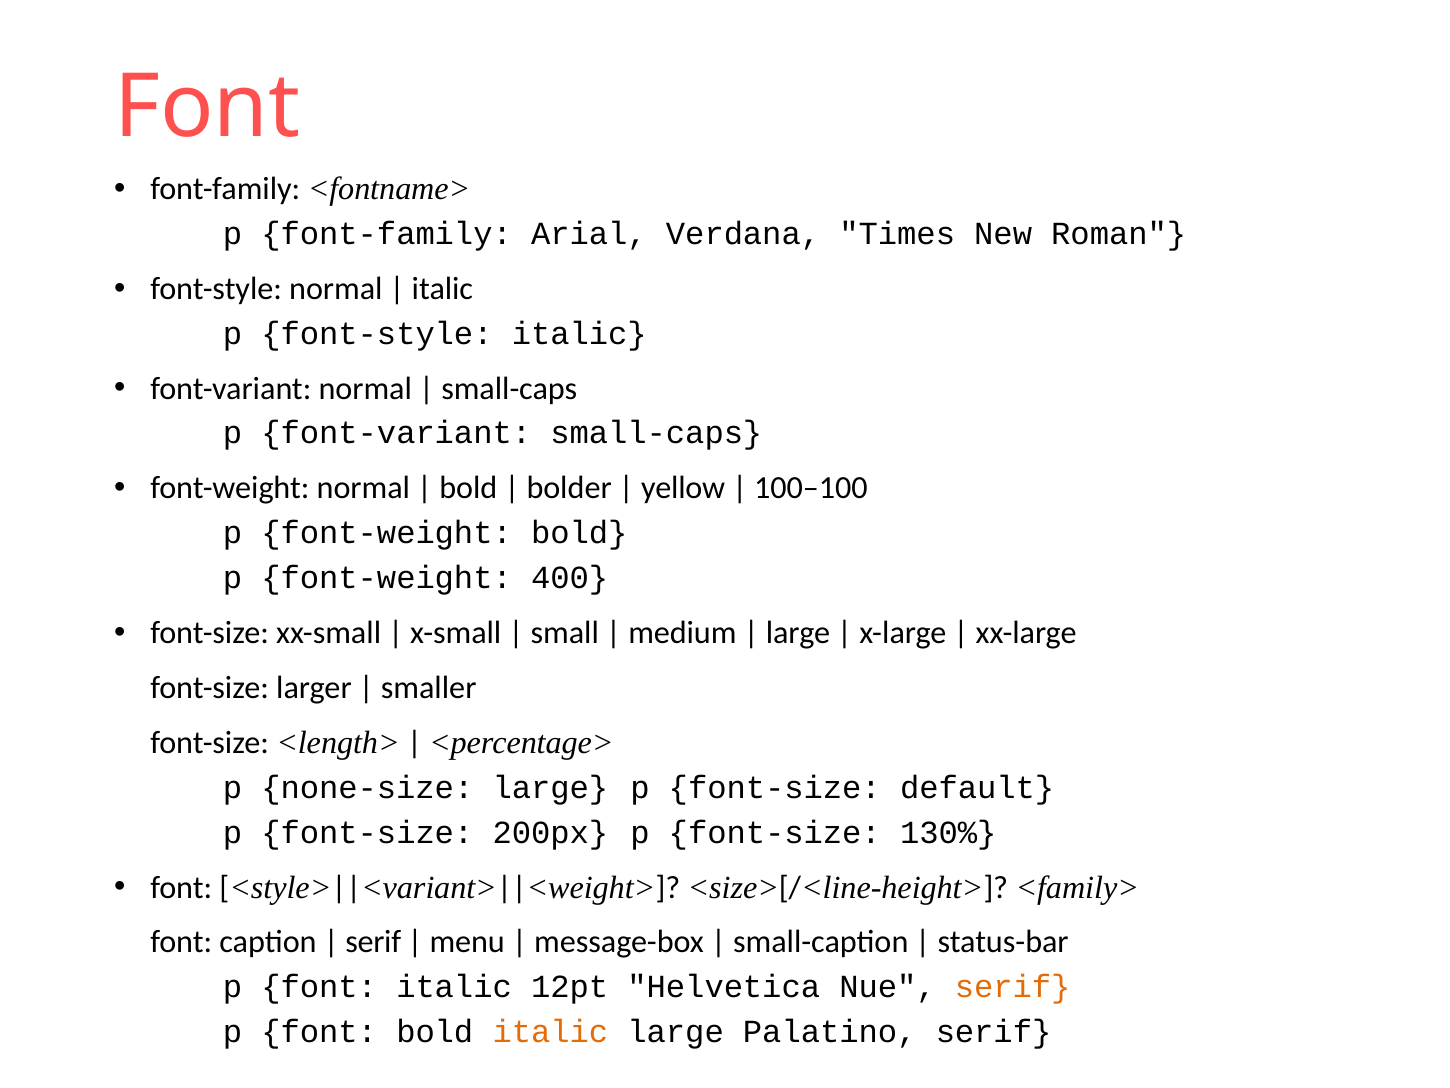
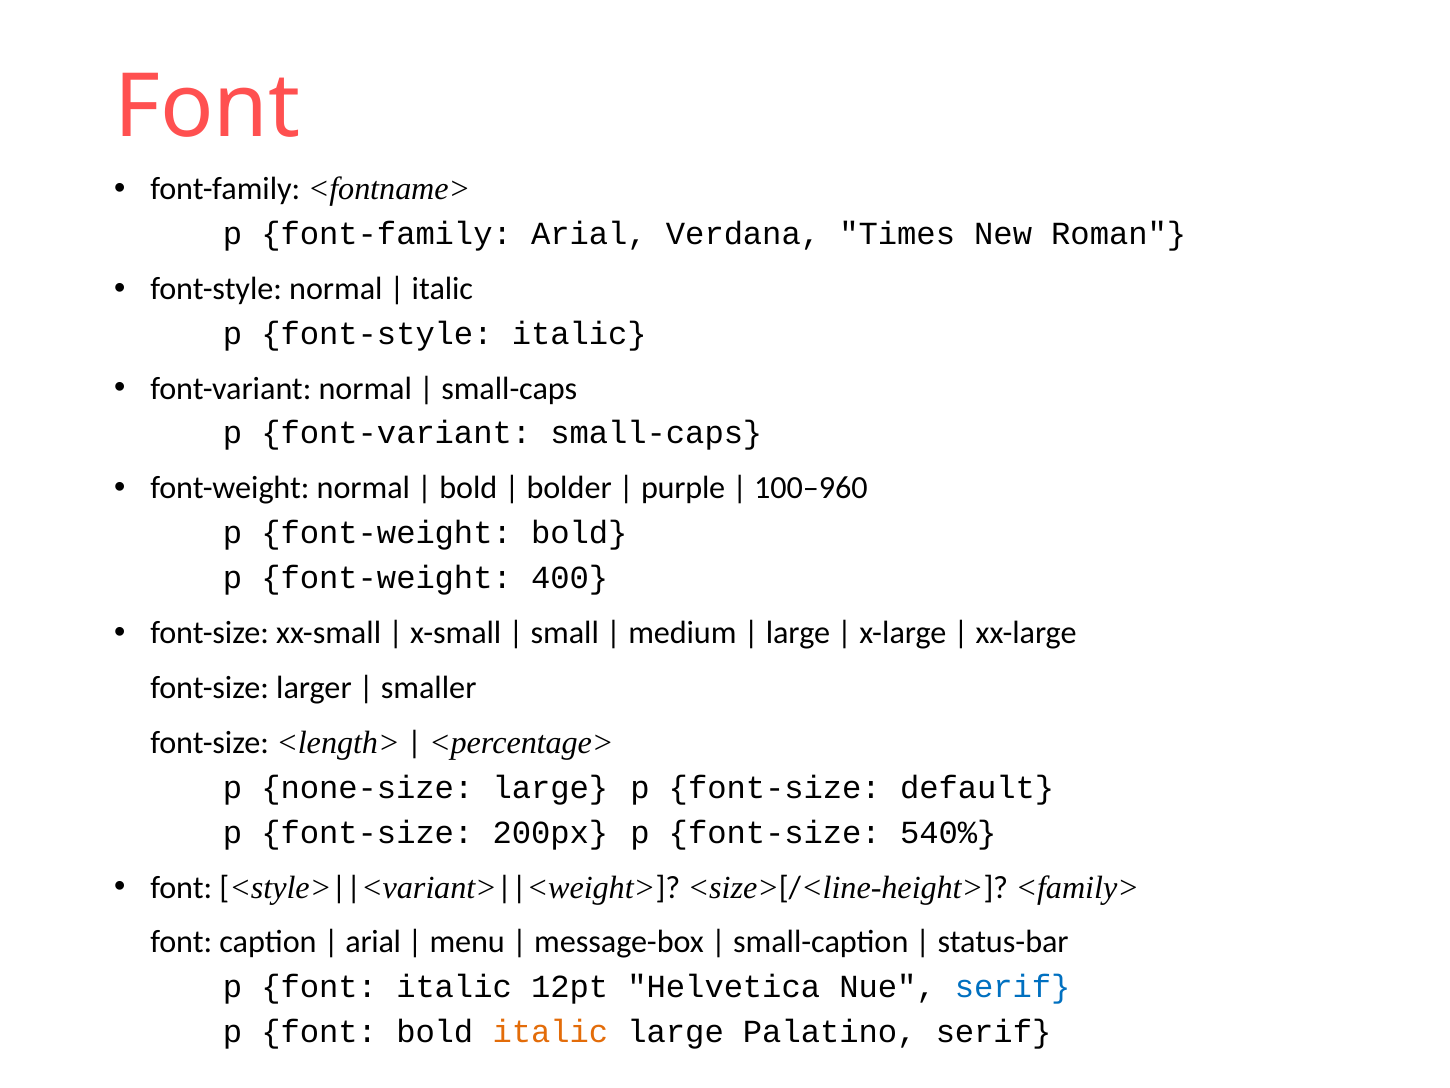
yellow: yellow -> purple (683, 488)
100–100: 100–100 -> 100–960 (811, 488)
130%: 130% -> 540% (948, 832)
serif: serif -> arial (373, 942)
serif colour: orange -> blue (1013, 987)
